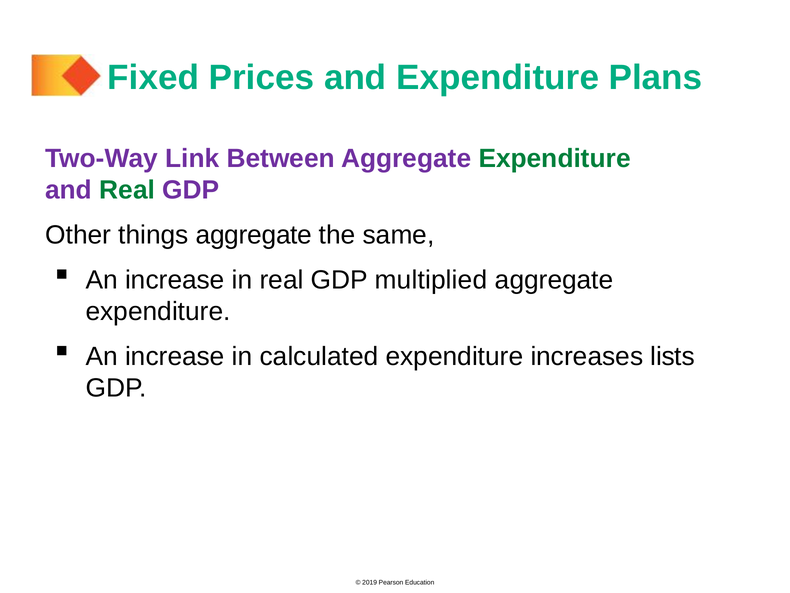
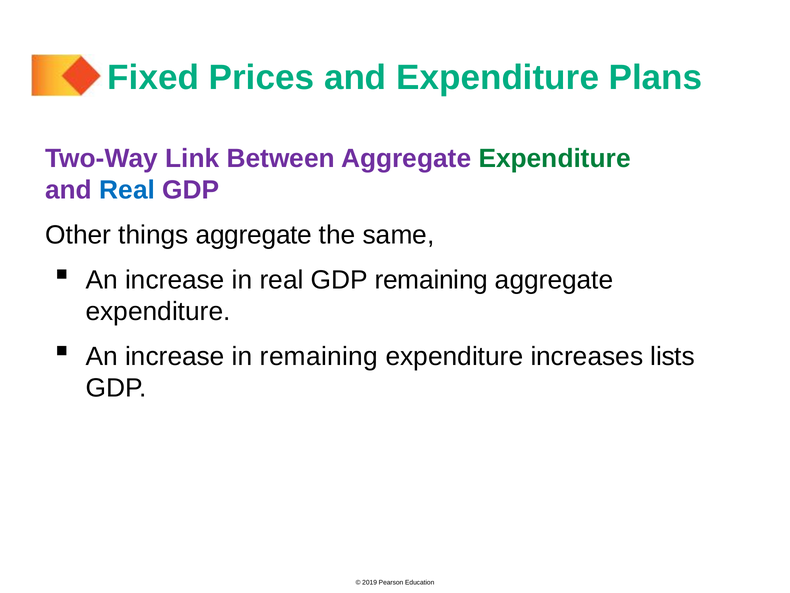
Real colour: green -> blue (127, 190)
GDP multiplied: multiplied -> remaining (431, 280)
in calculated: calculated -> remaining (319, 356)
